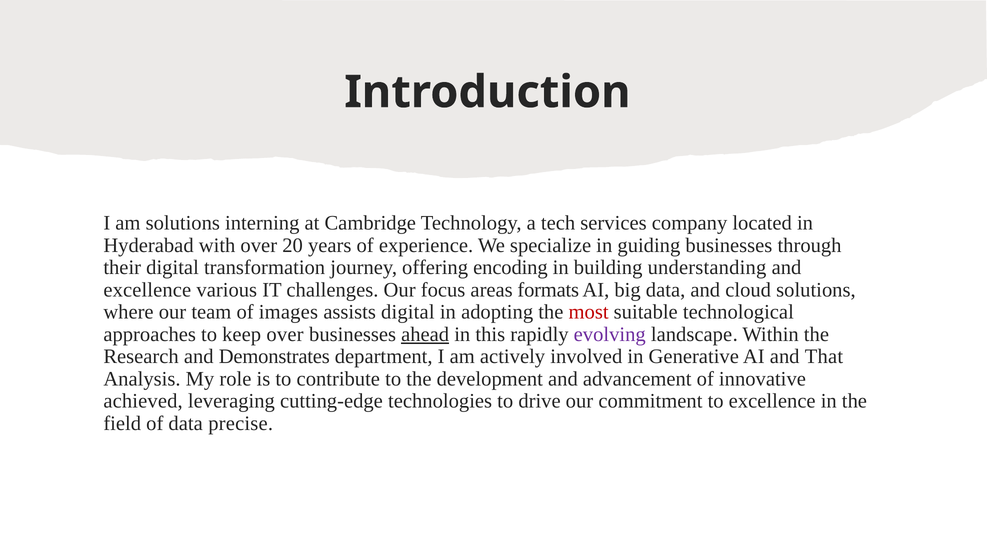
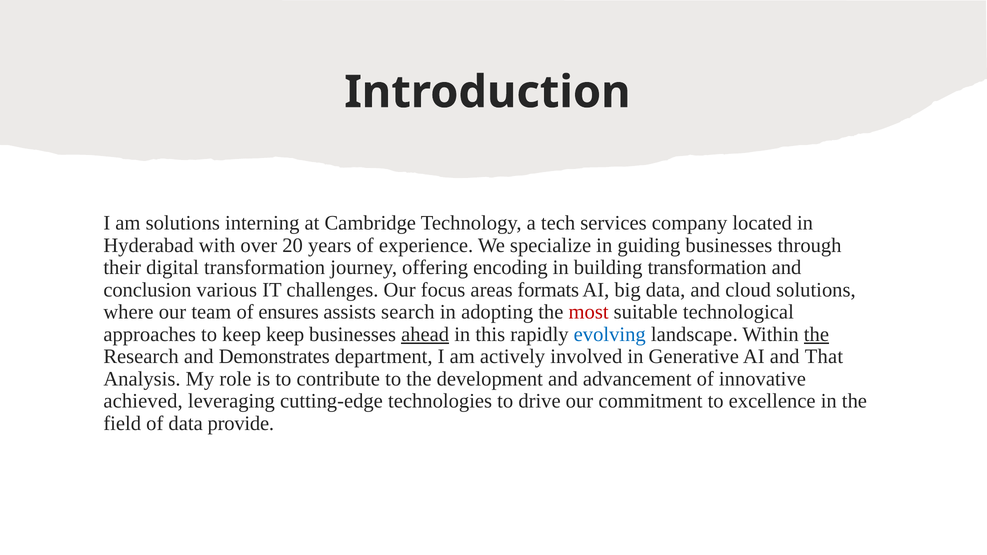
building understanding: understanding -> transformation (707, 268)
excellence: excellence -> conclusion (147, 290)
images: images -> ensures (289, 312)
assists digital: digital -> search (408, 312)
keep over: over -> keep (285, 334)
evolving colour: purple -> blue (610, 334)
the underline: none -> present (816, 334)
precise: precise -> provide (241, 423)
